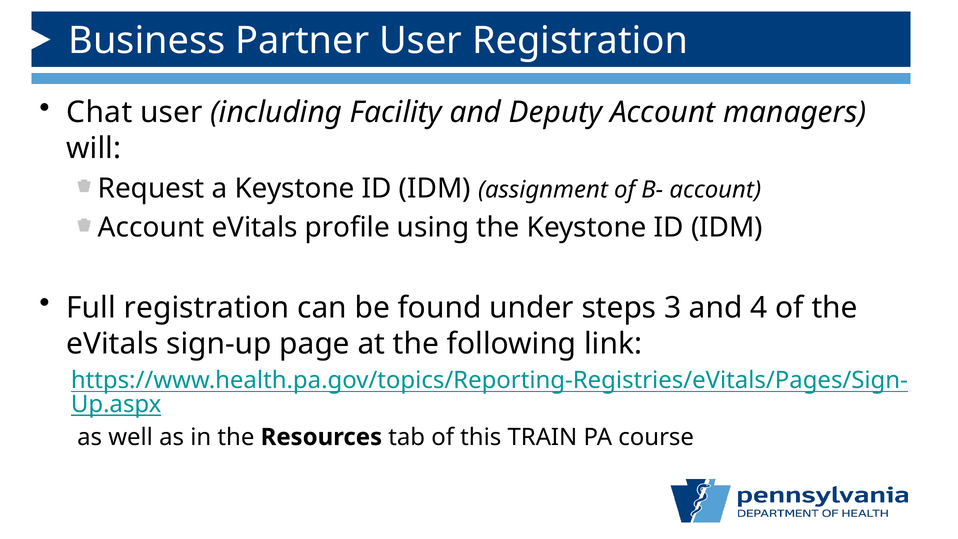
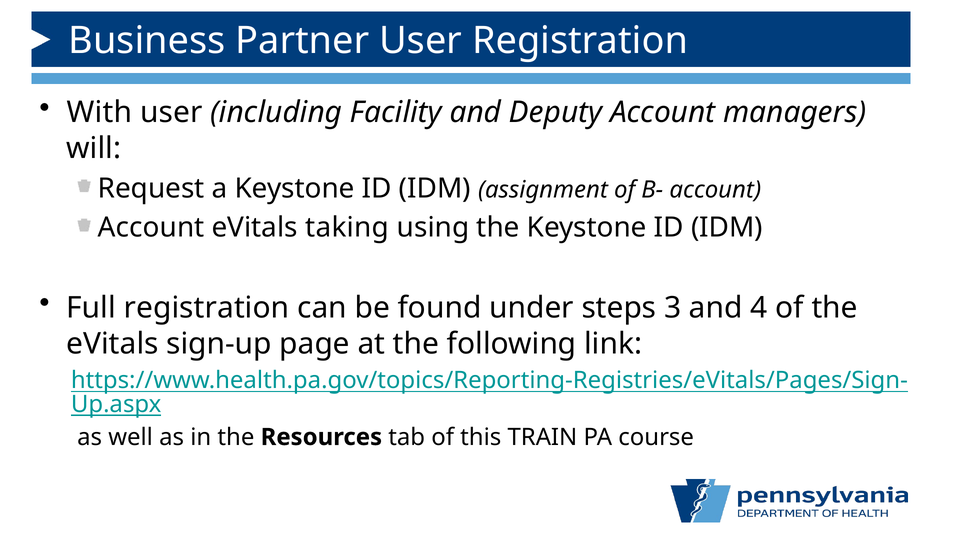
Chat: Chat -> With (99, 112)
profile: profile -> taking (347, 228)
